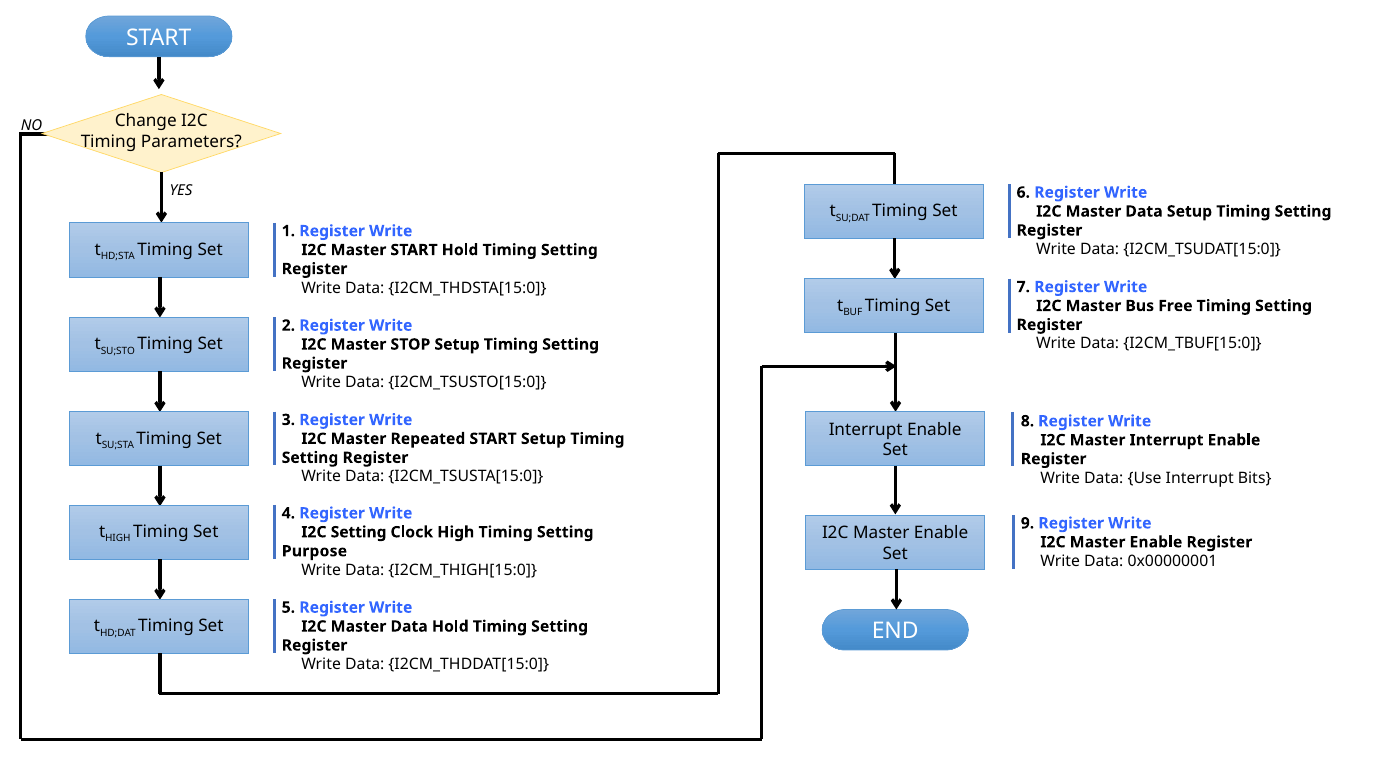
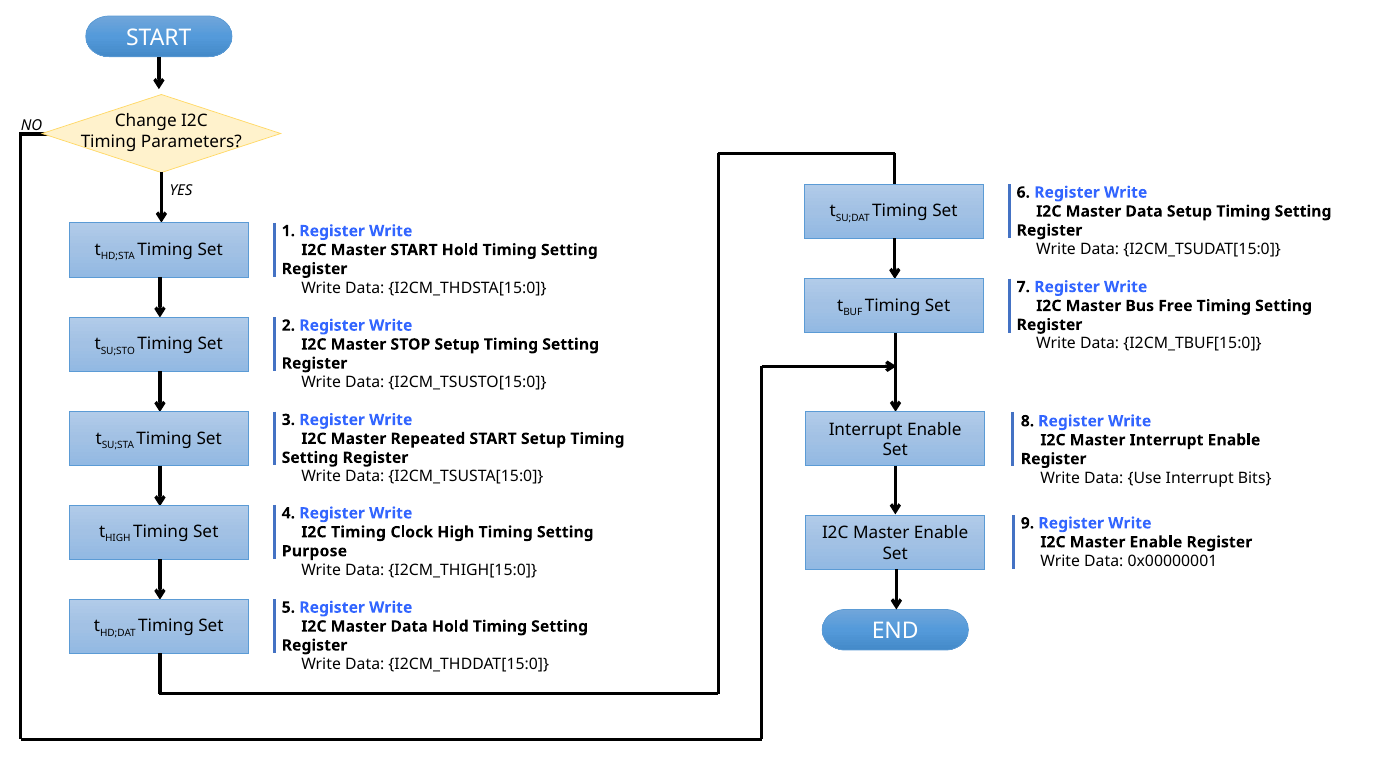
Setting: Setting -> Timing (358, 533)
